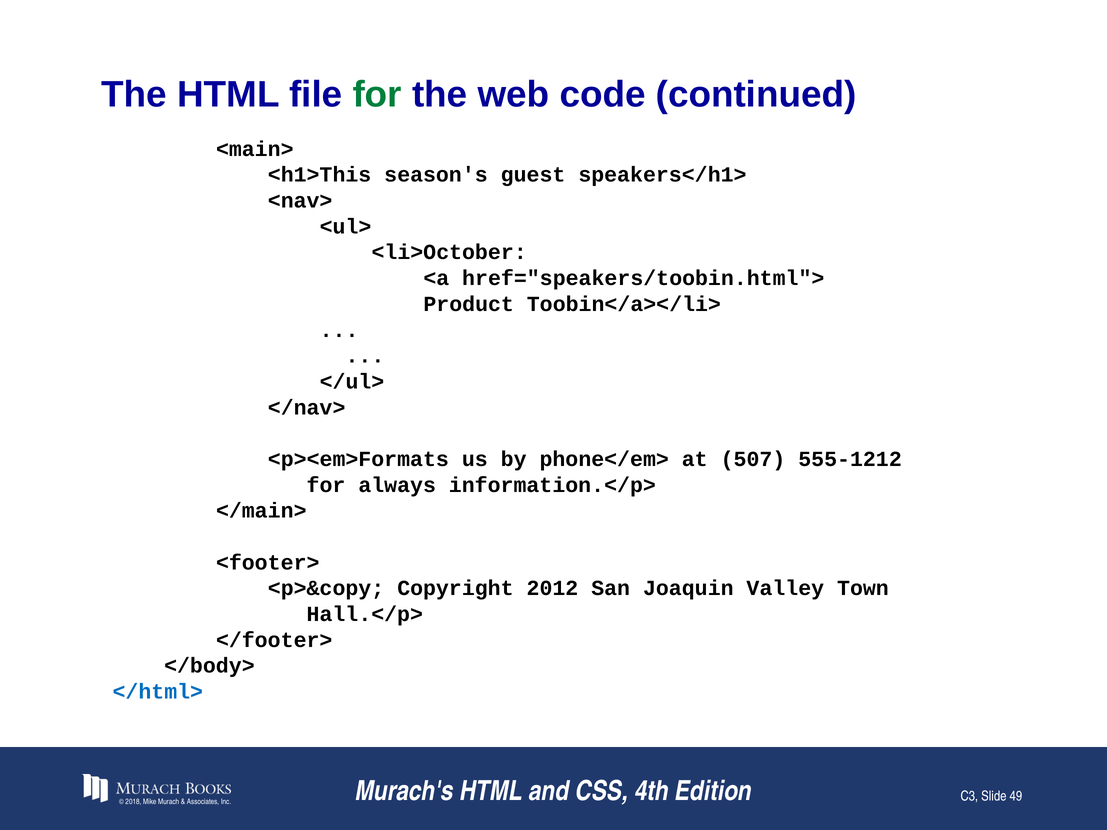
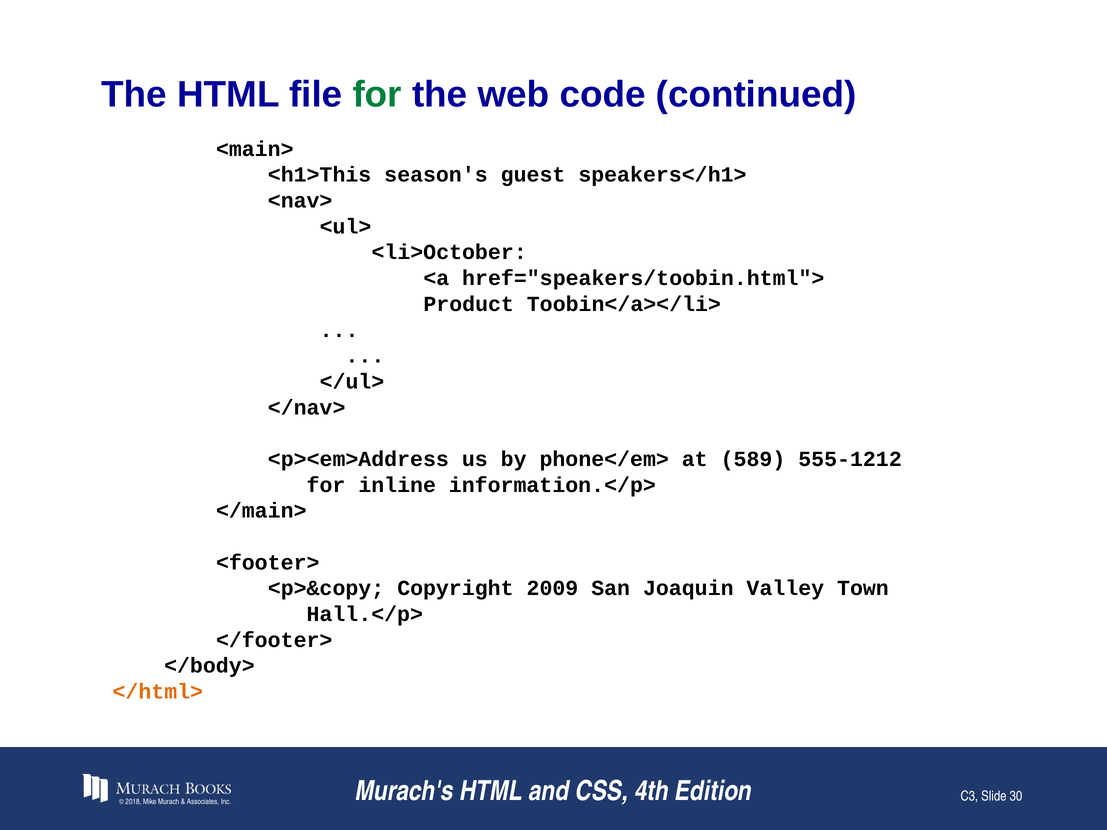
<p><em>Formats: <p><em>Formats -> <p><em>Address (358, 459)
507: 507 -> 589 (753, 459)
always: always -> inline (397, 485)
2012: 2012 -> 2009 (552, 588)
</html> colour: blue -> orange (158, 692)
49: 49 -> 30 (1016, 797)
